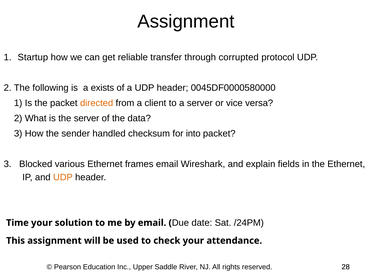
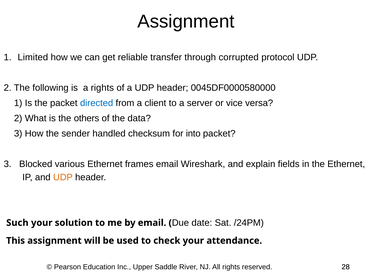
Startup: Startup -> Limited (33, 57)
a exists: exists -> rights (102, 88)
directed colour: orange -> blue (97, 103)
the server: server -> others (87, 118)
Time: Time -> Such (17, 223)
